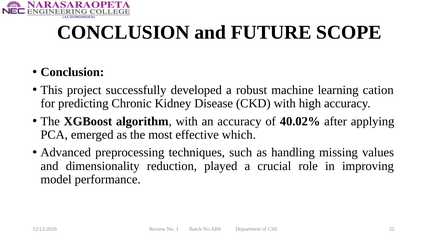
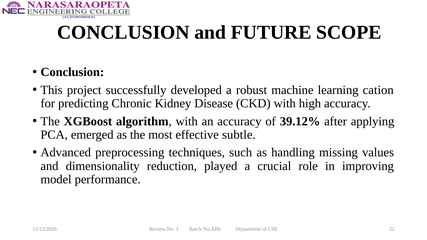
40.02%: 40.02% -> 39.12% (300, 121)
which: which -> subtle (239, 135)
